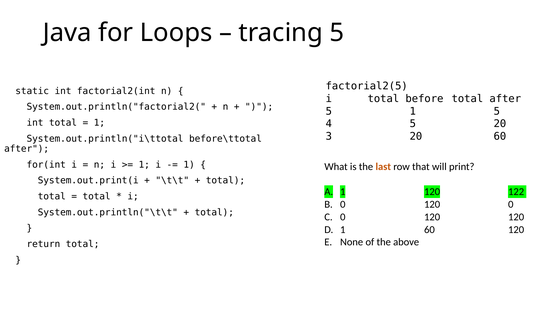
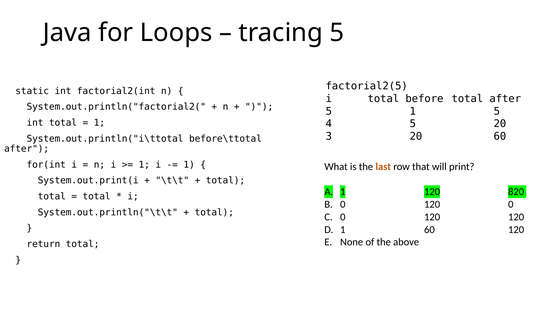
122: 122 -> 820 (516, 192)
